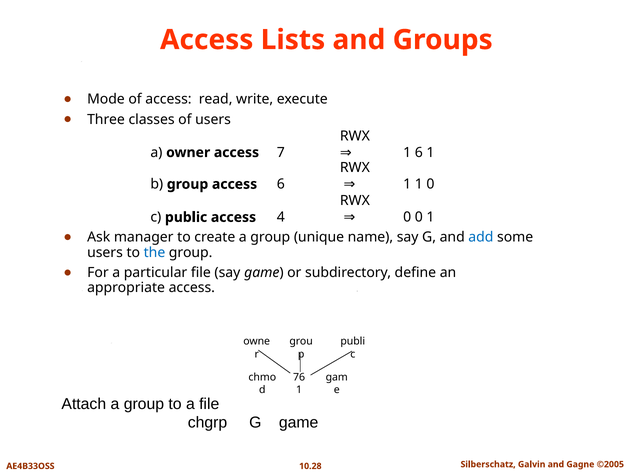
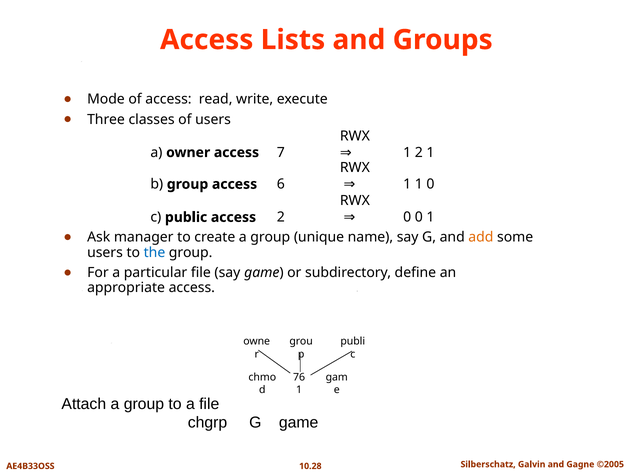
1 6: 6 -> 2 (419, 152)
access 4: 4 -> 2 (281, 217)
add colour: blue -> orange (481, 237)
